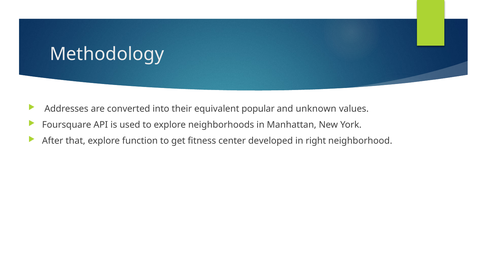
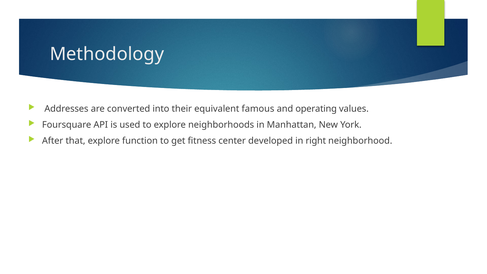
popular: popular -> famous (258, 109)
unknown: unknown -> operating (316, 109)
